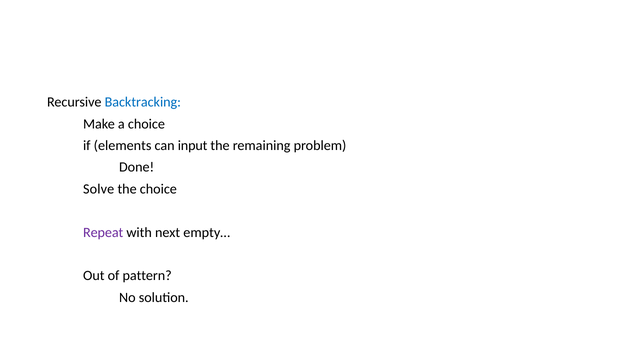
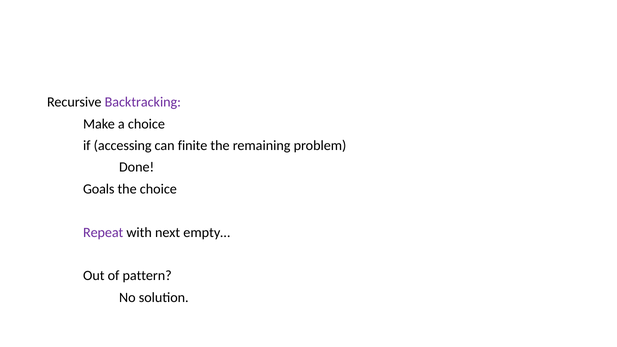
Backtracking colour: blue -> purple (143, 102)
elements: elements -> accessing (123, 146)
input: input -> finite (193, 146)
Solve: Solve -> Goals (99, 189)
